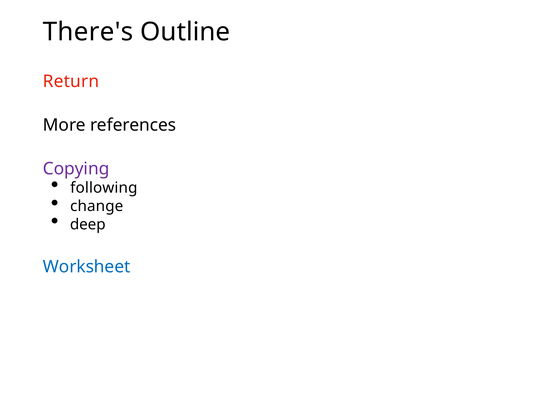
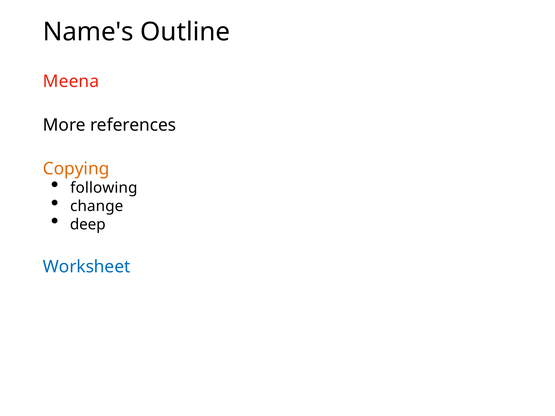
There's: There's -> Name's (88, 32)
Return: Return -> Meena (71, 82)
Copying colour: purple -> orange (76, 169)
